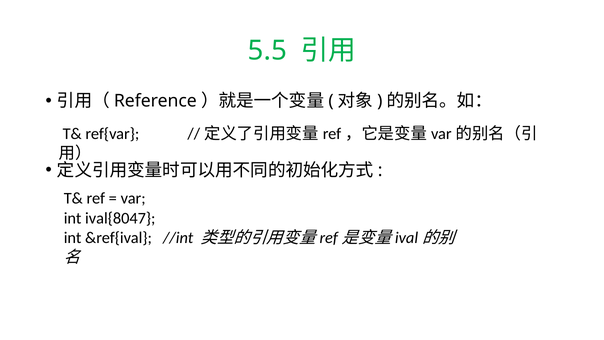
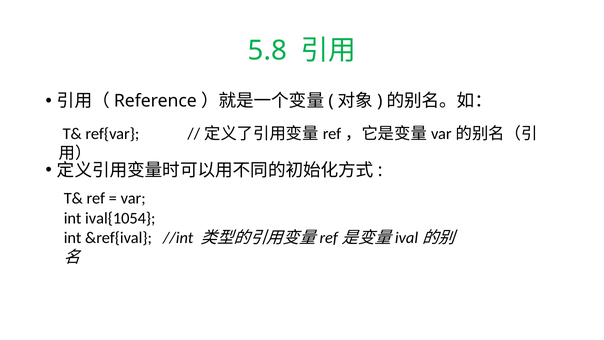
5.5: 5.5 -> 5.8 (267, 51)
ival{8047: ival{8047 -> ival{1054 (120, 218)
